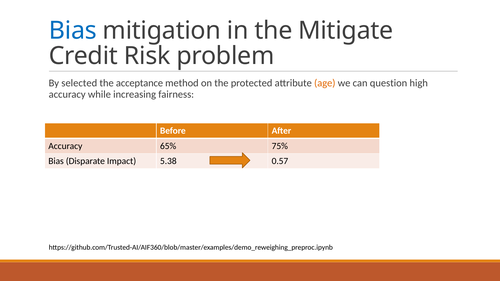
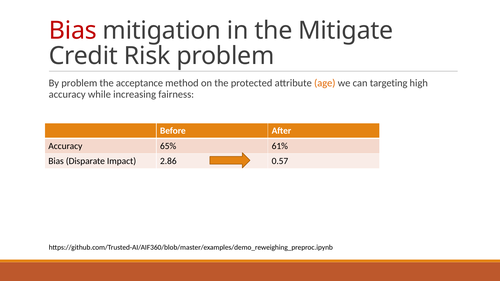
Bias colour: blue -> red (73, 31)
By selected: selected -> problem (79, 83)
question: question -> targeting (389, 83)
75%: 75% -> 61% (280, 146)
5.38: 5.38 -> 2.86 (168, 161)
